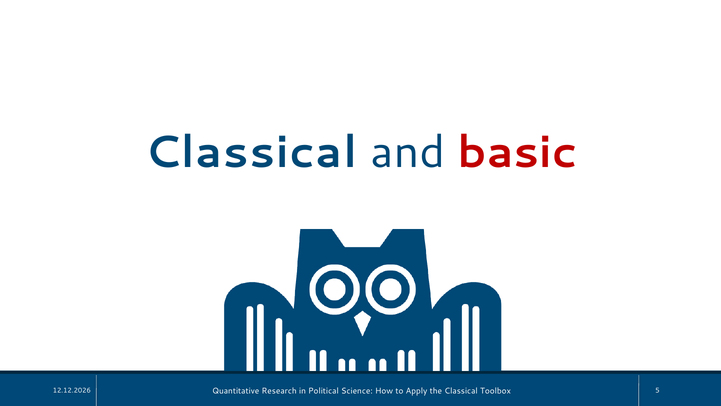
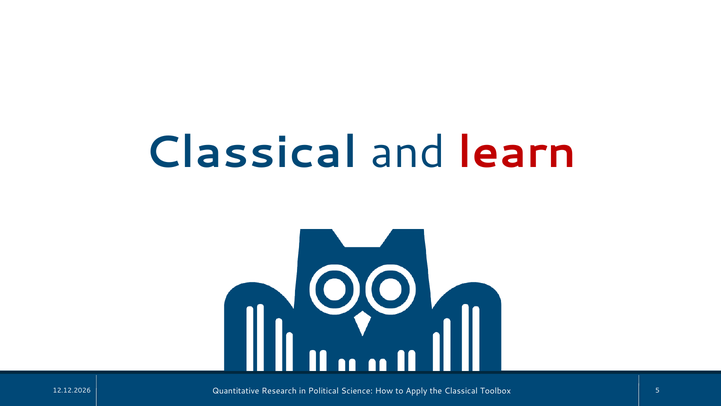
basic: basic -> learn (517, 152)
